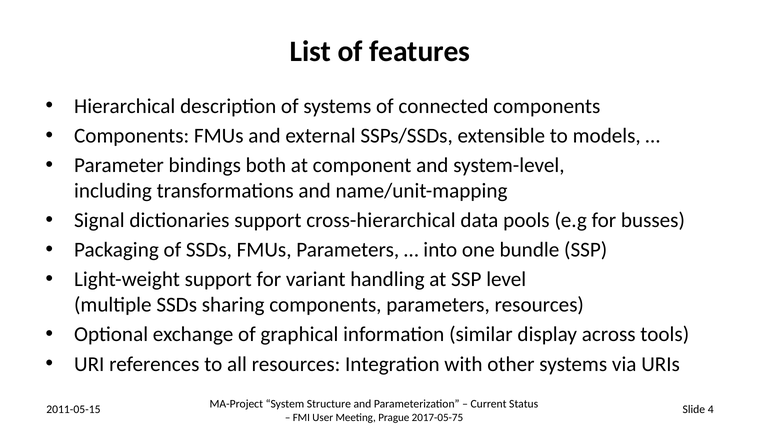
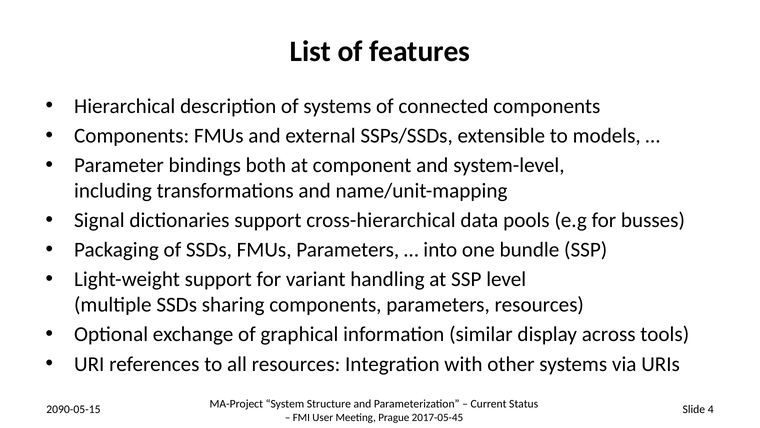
2011-05-15: 2011-05-15 -> 2090-05-15 (73, 409)
2017-05-75: 2017-05-75 -> 2017-05-45 (437, 417)
